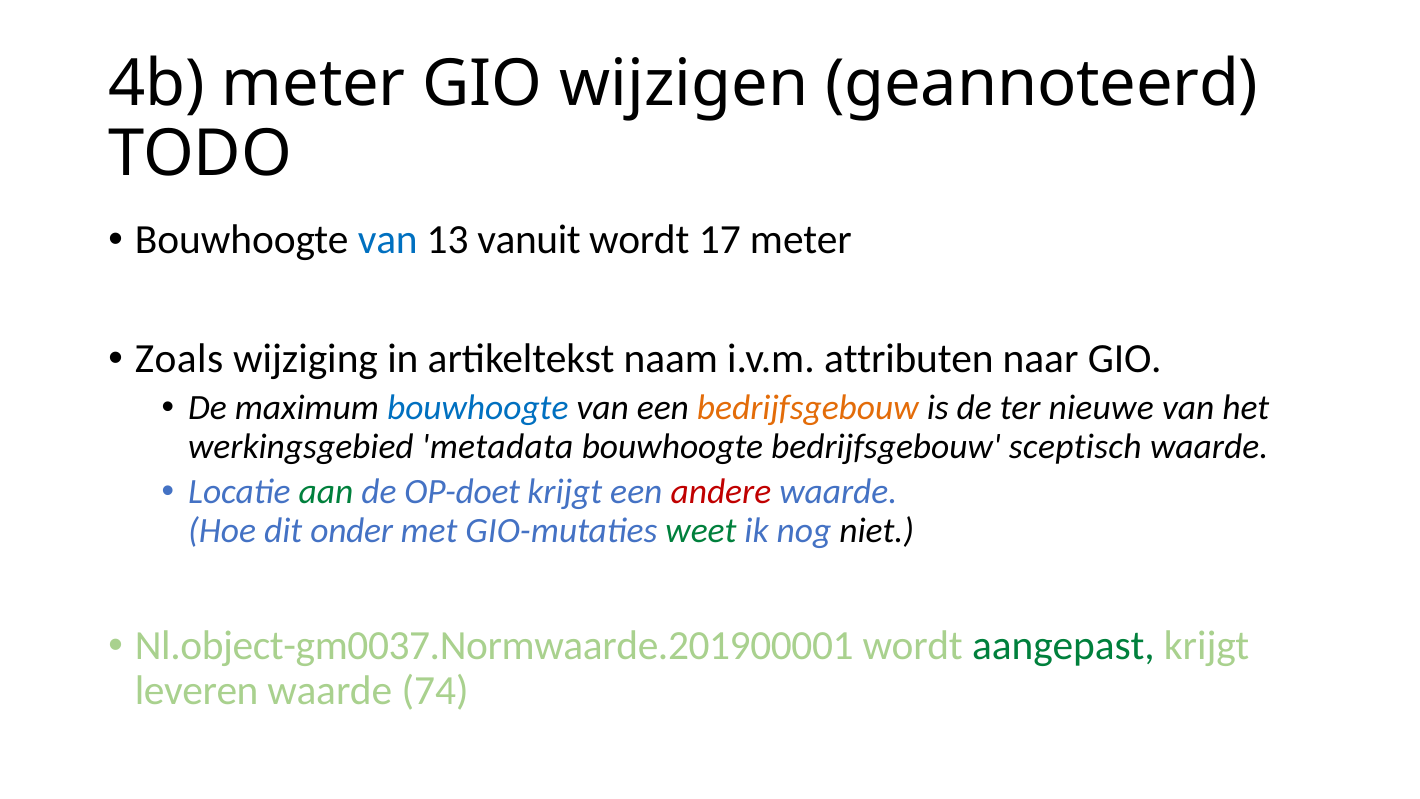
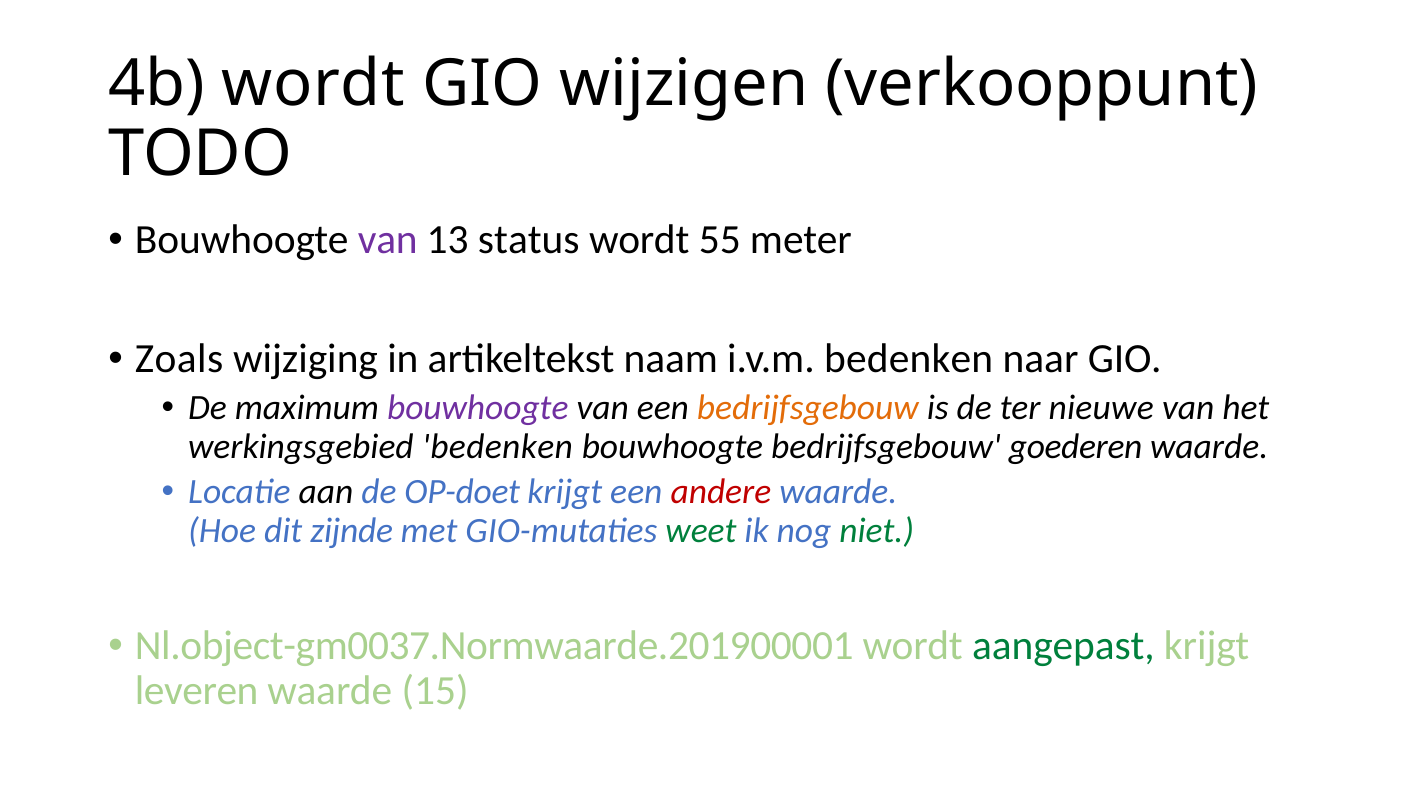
4b meter: meter -> wordt (313, 84)
geannoteerd: geannoteerd -> verkooppunt (1042, 84)
van colour: blue -> purple (388, 240)
vanuit: vanuit -> status (529, 240)
17: 17 -> 55 (720, 240)
i.v.m attributen: attributen -> bedenken (909, 359)
bouwhoogte colour: blue -> purple (478, 408)
werkingsgebied metadata: metadata -> bedenken (498, 446)
sceptisch: sceptisch -> goederen (1076, 446)
aan colour: green -> black (326, 492)
onder: onder -> zijnde (352, 530)
niet colour: black -> green (877, 530)
74: 74 -> 15 (435, 690)
